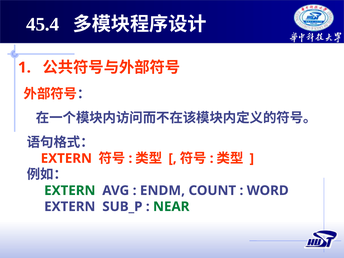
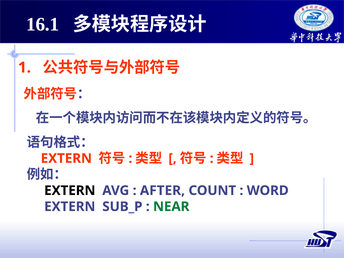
45.4: 45.4 -> 16.1 (43, 24)
EXTERN colour: green -> black (70, 191)
ENDM: ENDM -> AFTER (162, 191)
